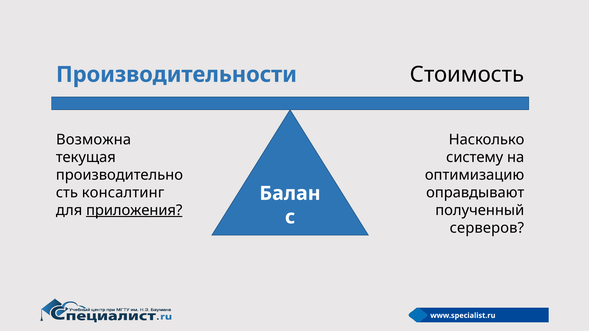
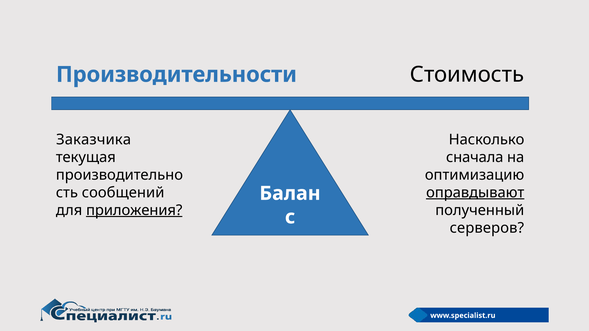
Возможна: Возможна -> Заказчика (94, 140)
систему: систему -> сначала (475, 157)
консалтинг: консалтинг -> сообщений (123, 193)
оправдывают underline: none -> present (475, 193)
